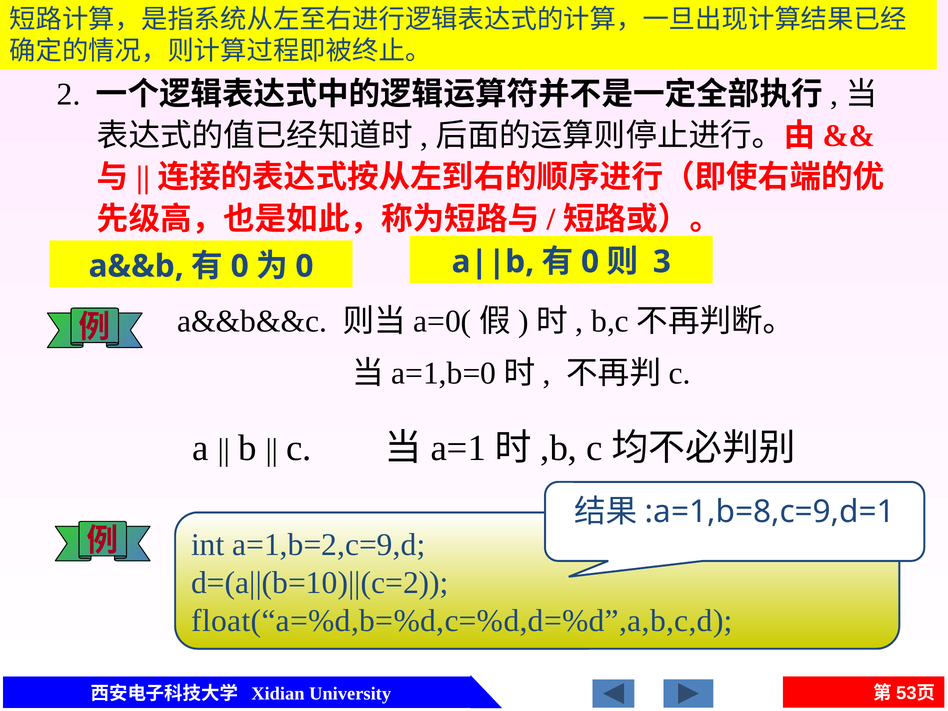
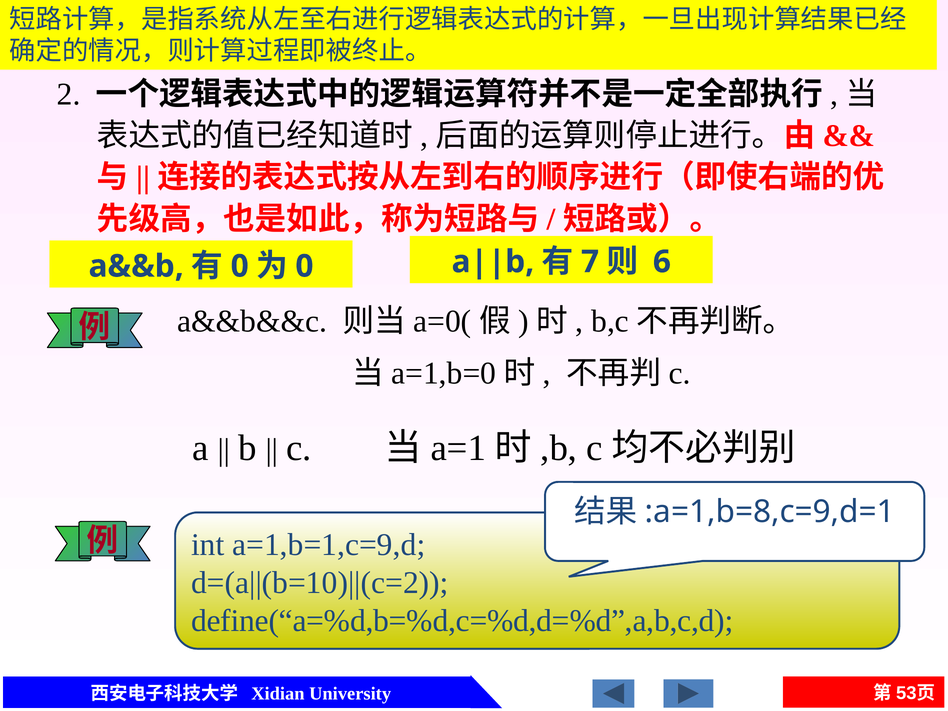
0: 0 -> 7 (590, 262)
3: 3 -> 6 (662, 262)
a=1,b=2,c=9,d: a=1,b=2,c=9,d -> a=1,b=1,c=9,d (329, 545)
float(“a=%d,b=%d,c=%d,d=%d”,a,b,c,d: float(“a=%d,b=%d,c=%d,d=%d”,a,b,c,d -> define(“a=%d,b=%d,c=%d,d=%d”,a,b,c,d (462, 621)
